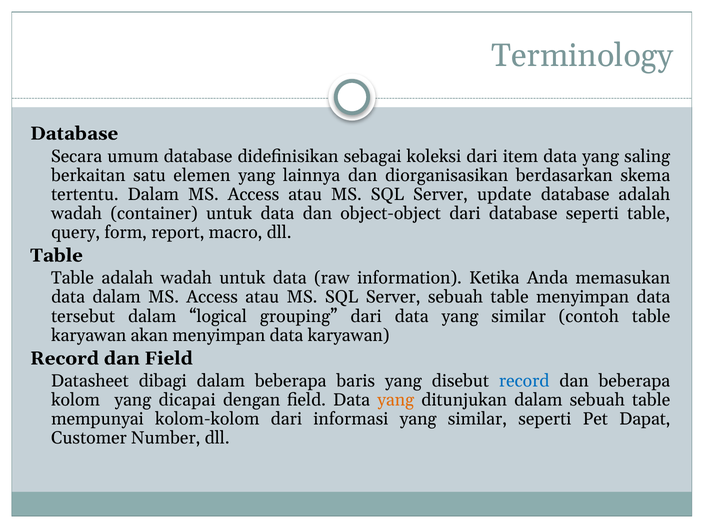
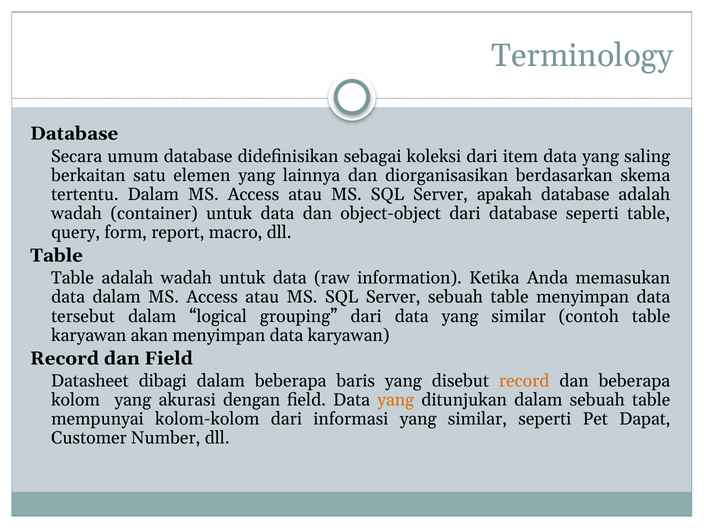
update: update -> apakah (504, 194)
record colour: blue -> orange (524, 381)
dicapai: dicapai -> akurasi (187, 400)
